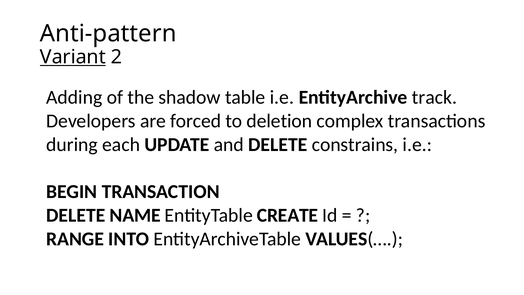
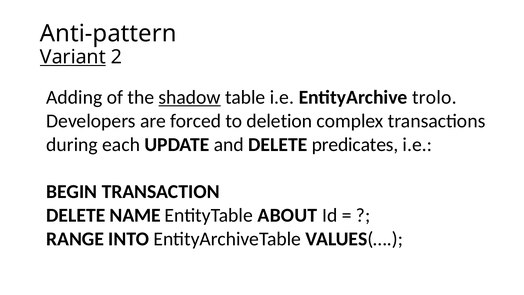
shadow underline: none -> present (190, 97)
track: track -> trolo (434, 97)
constrains: constrains -> predicates (355, 144)
CREATE: CREATE -> ABOUT (287, 215)
